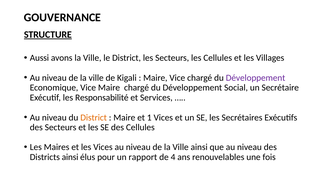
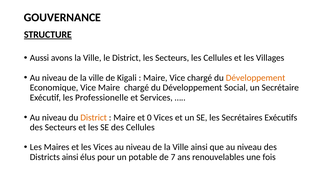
Développement colour: purple -> orange (256, 78)
Responsabilité: Responsabilité -> Professionelle (102, 97)
1: 1 -> 0 (149, 117)
rapport: rapport -> potable (143, 157)
4: 4 -> 7 (173, 157)
